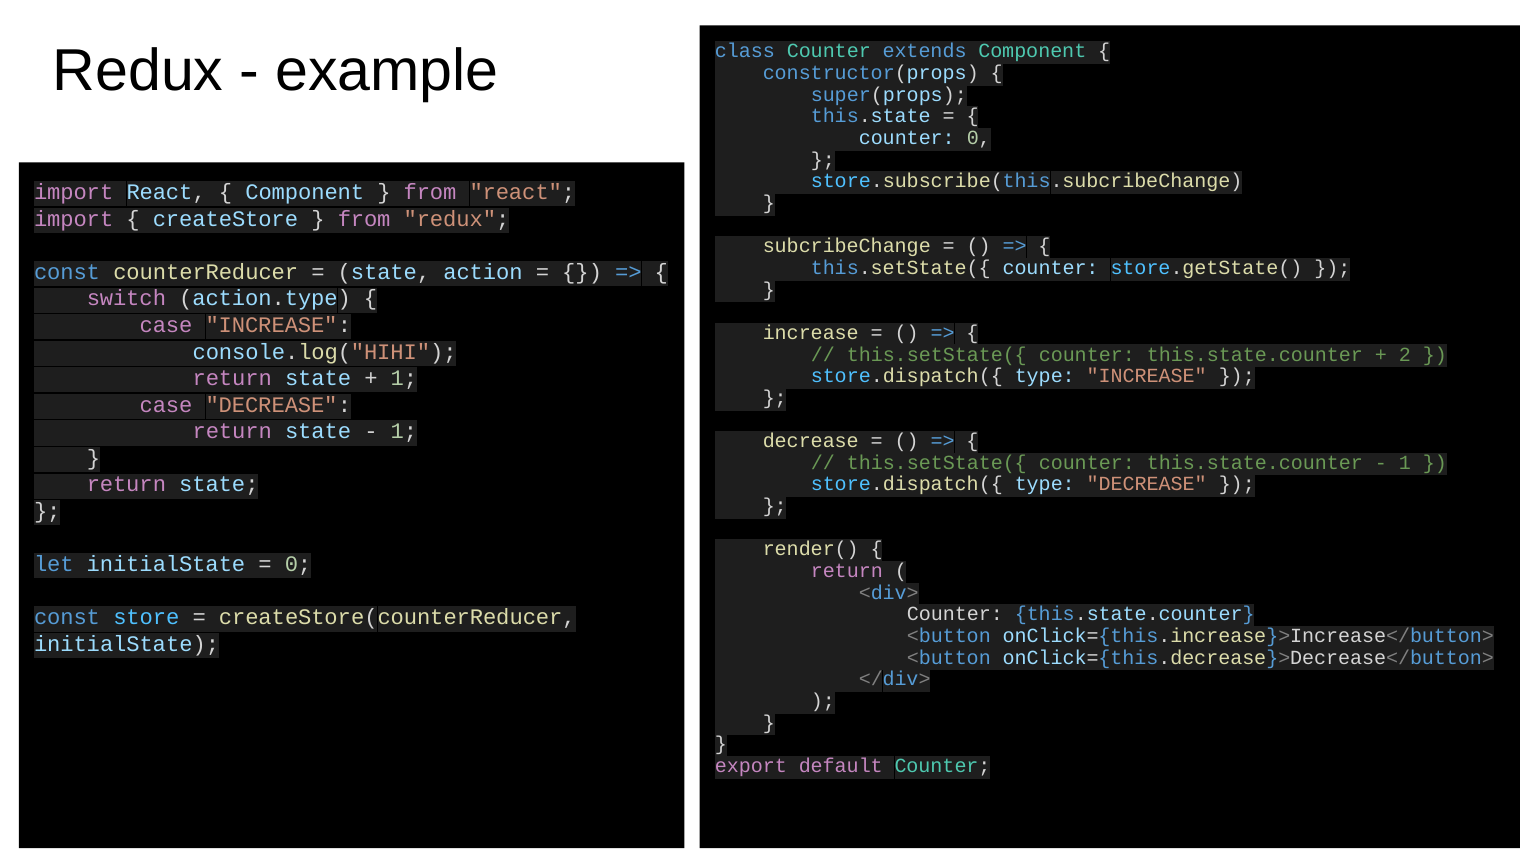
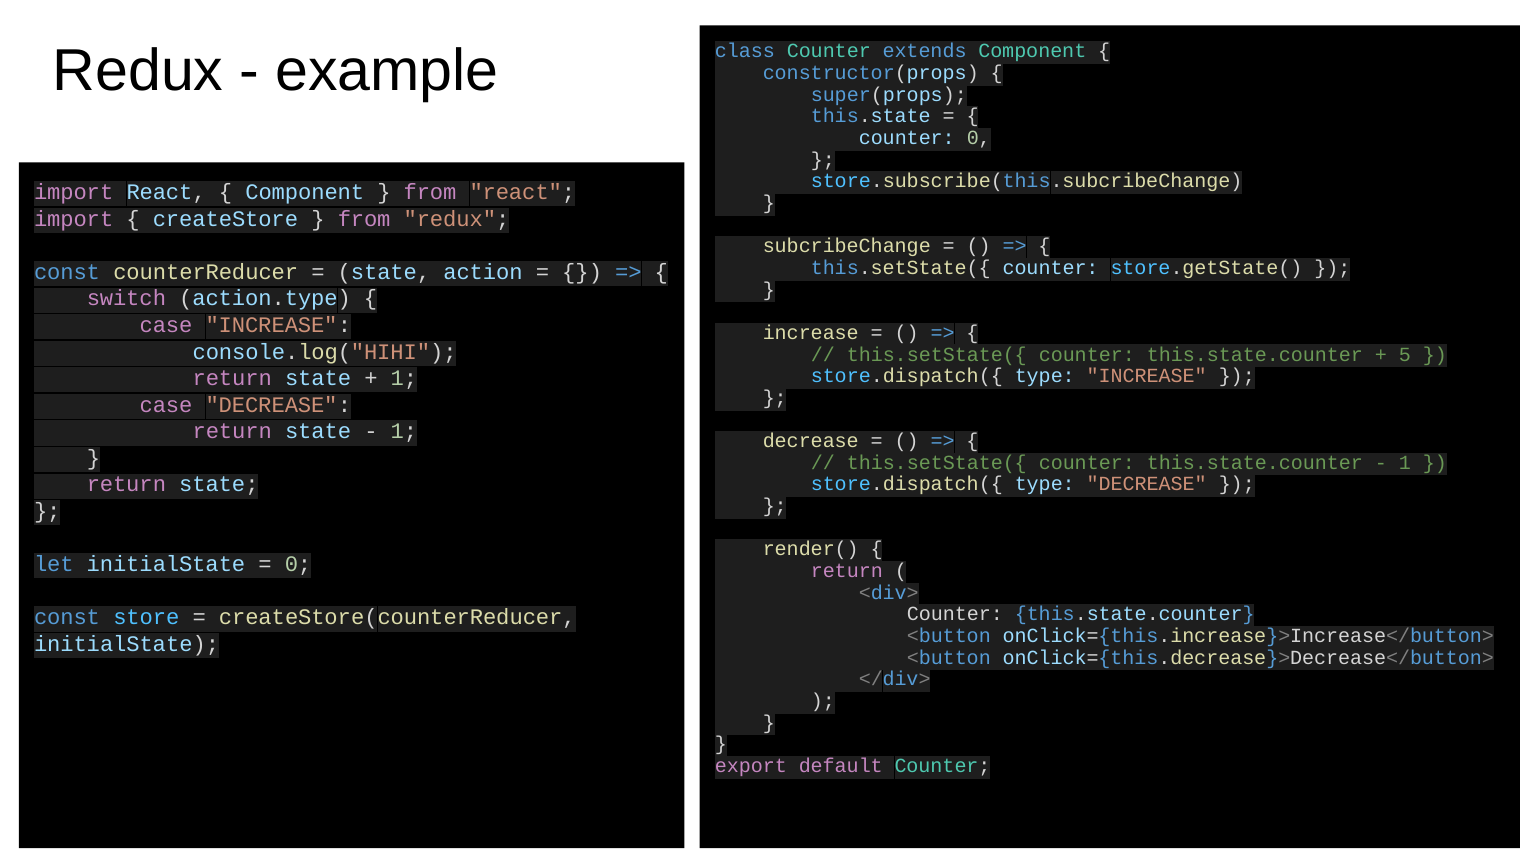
2: 2 -> 5 (1405, 354)
